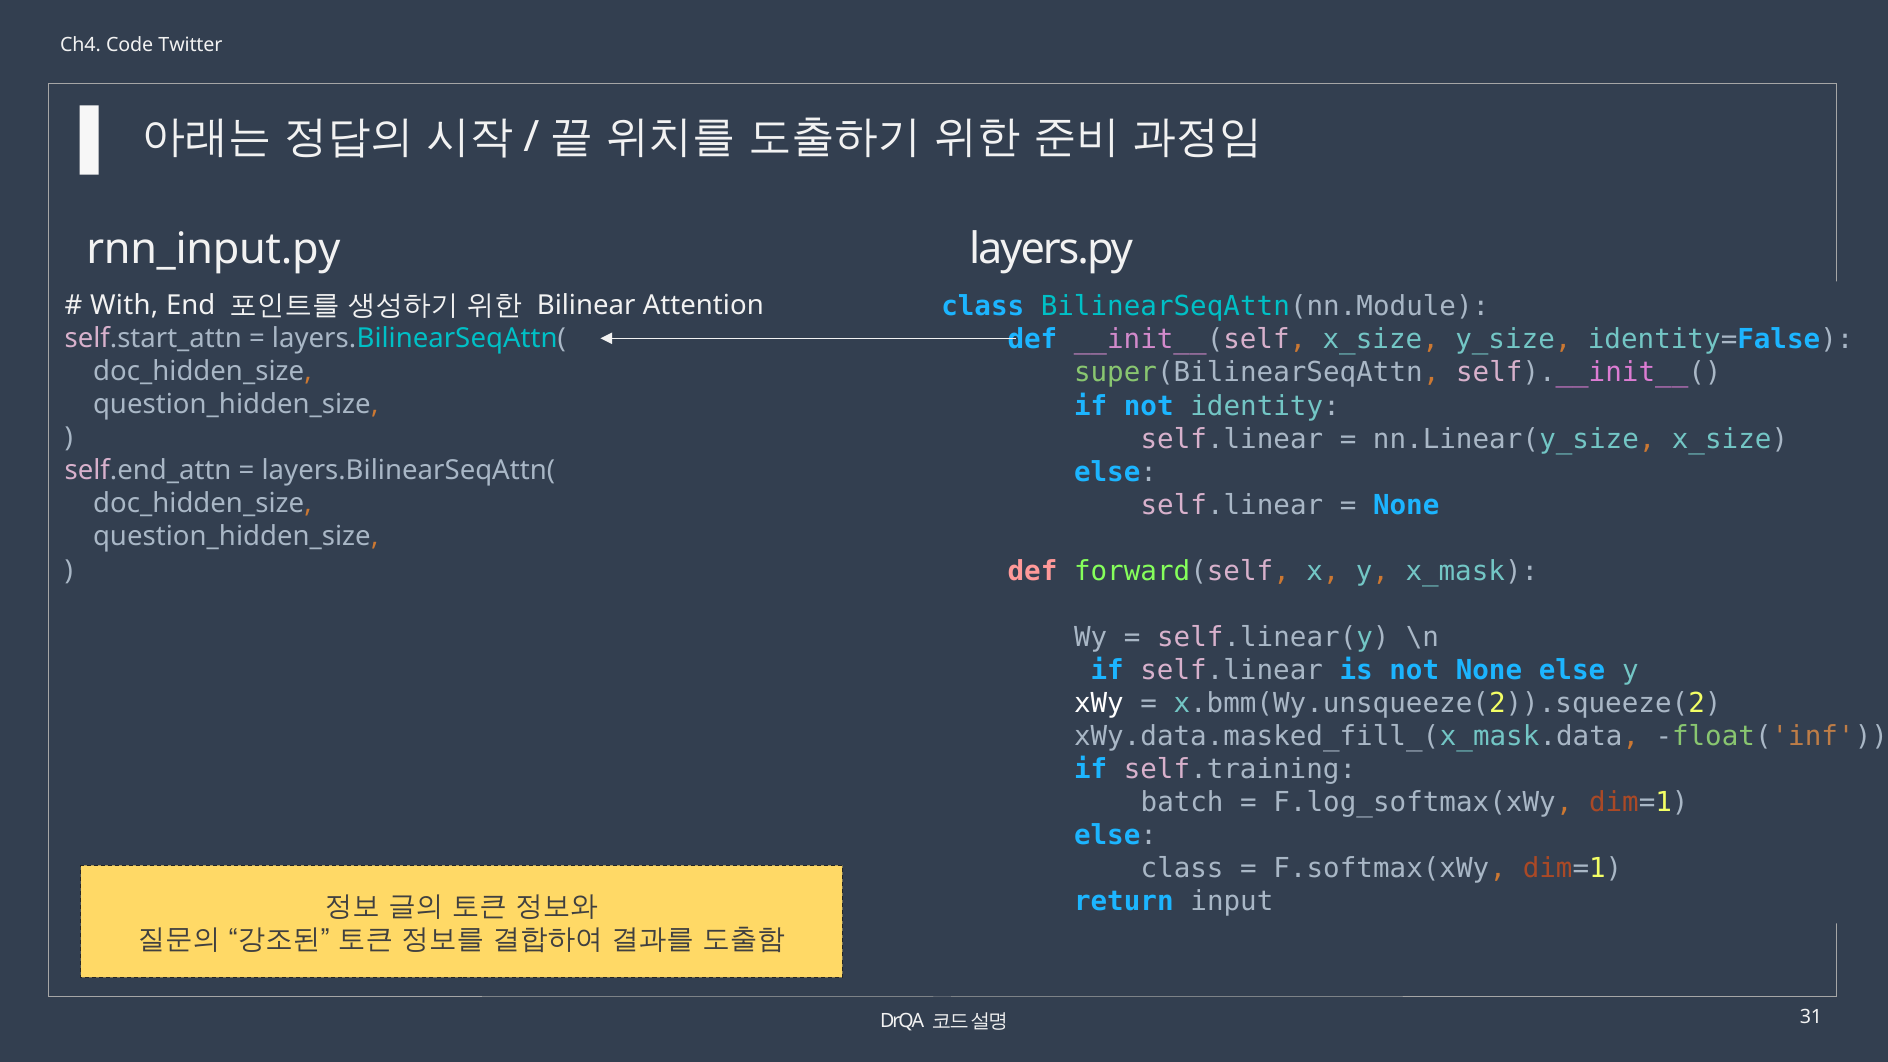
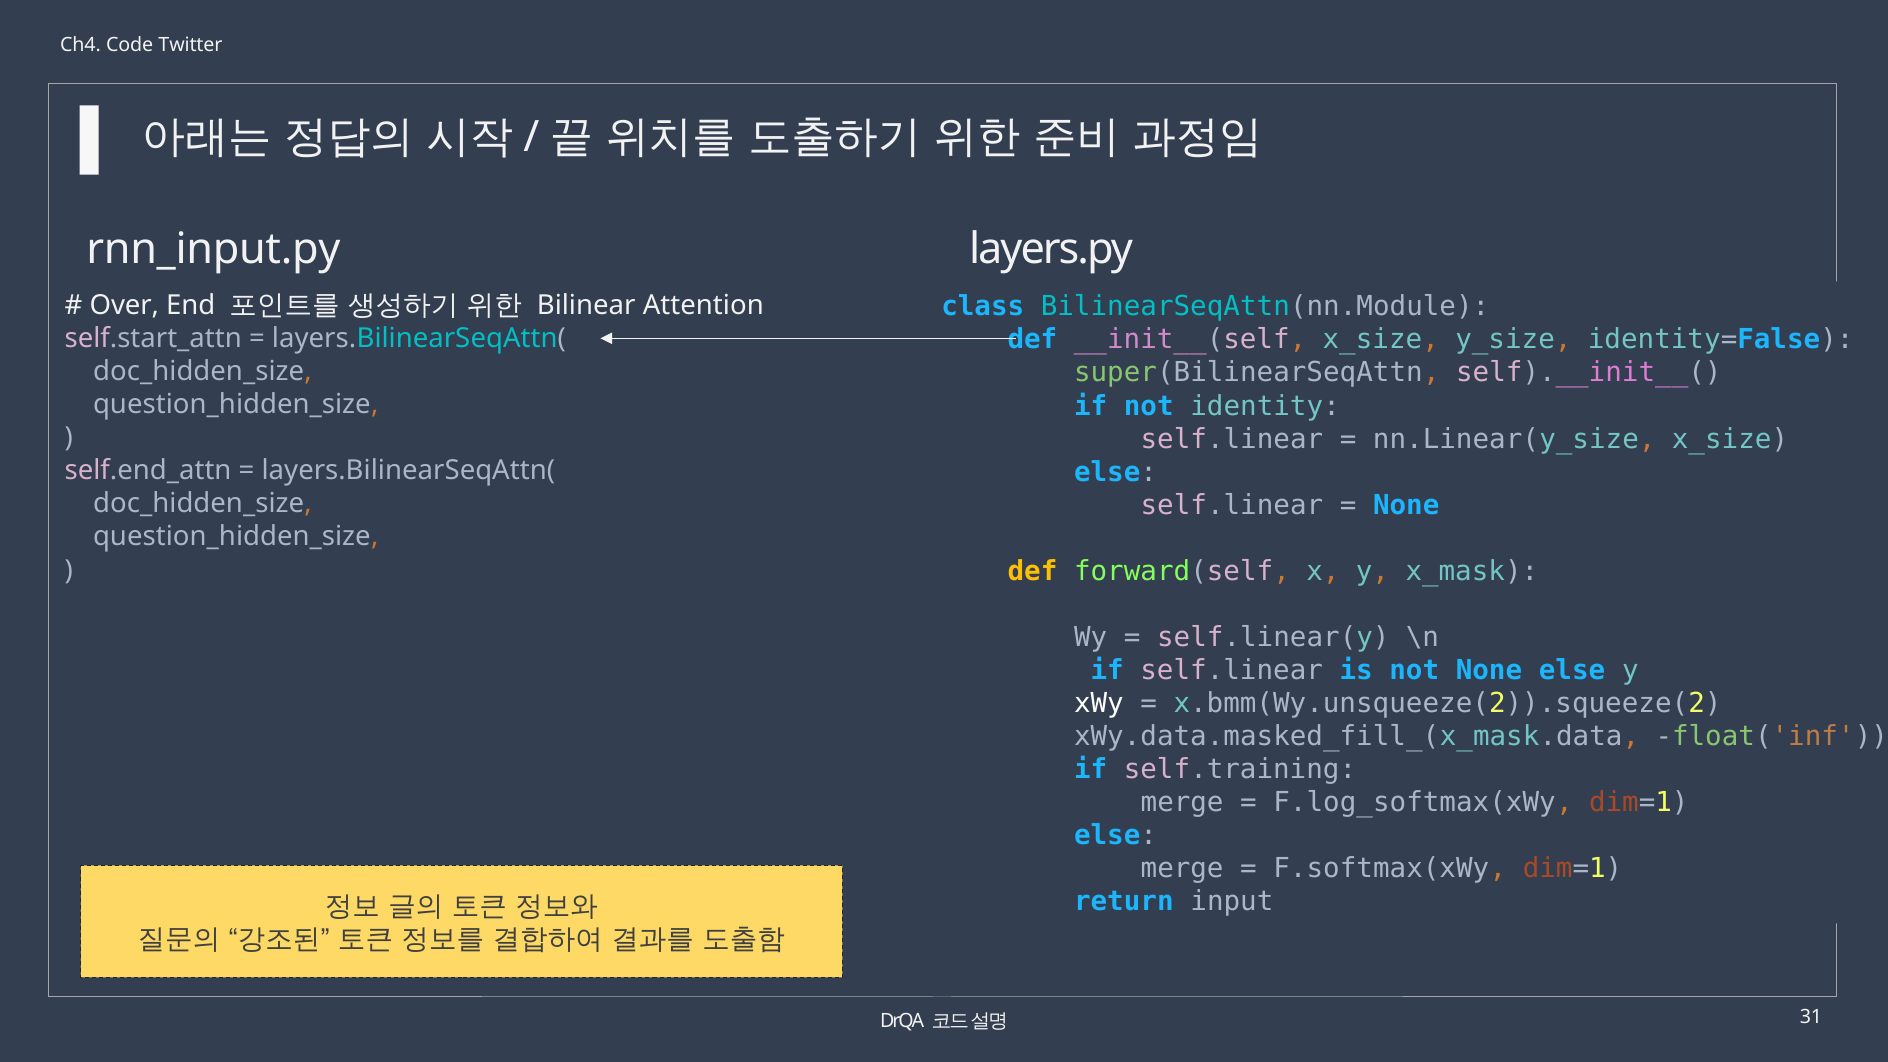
With: With -> Over (124, 305)
def colour: pink -> yellow (1032, 571)
batch: batch -> merge (1182, 803)
class: class -> merge (1182, 869)
